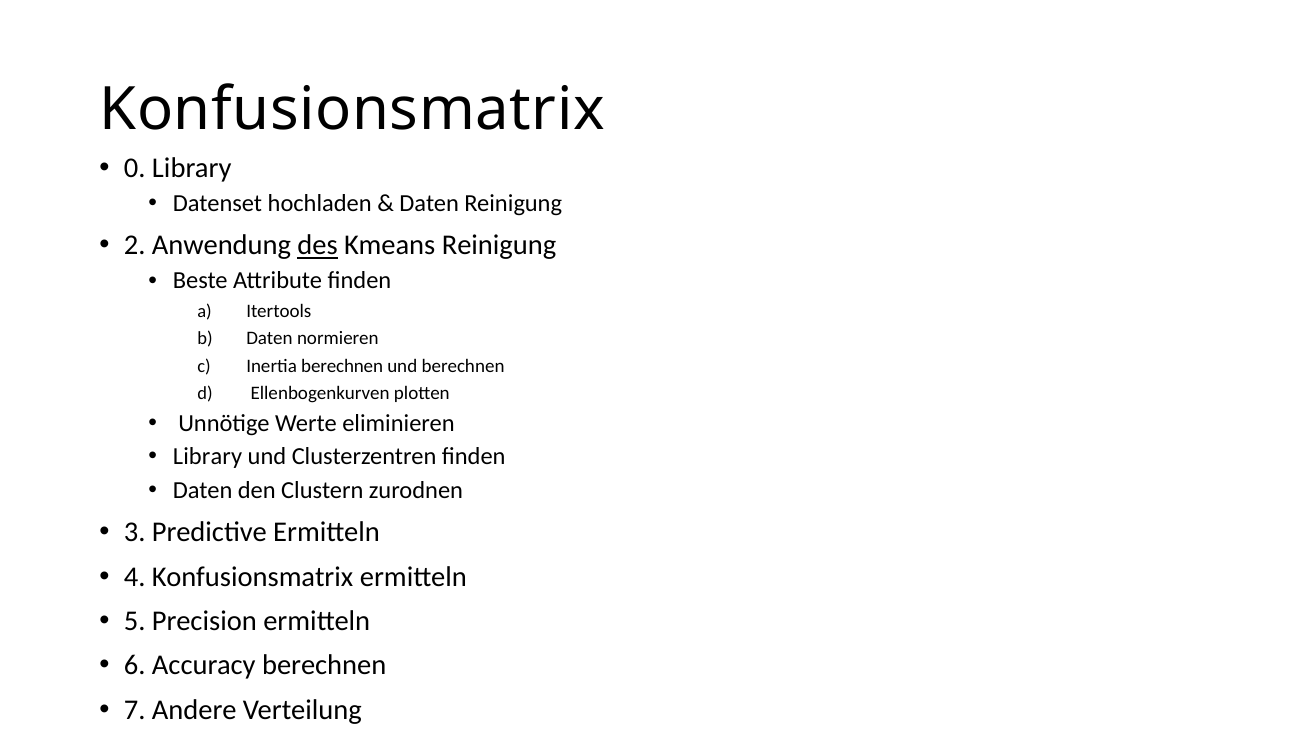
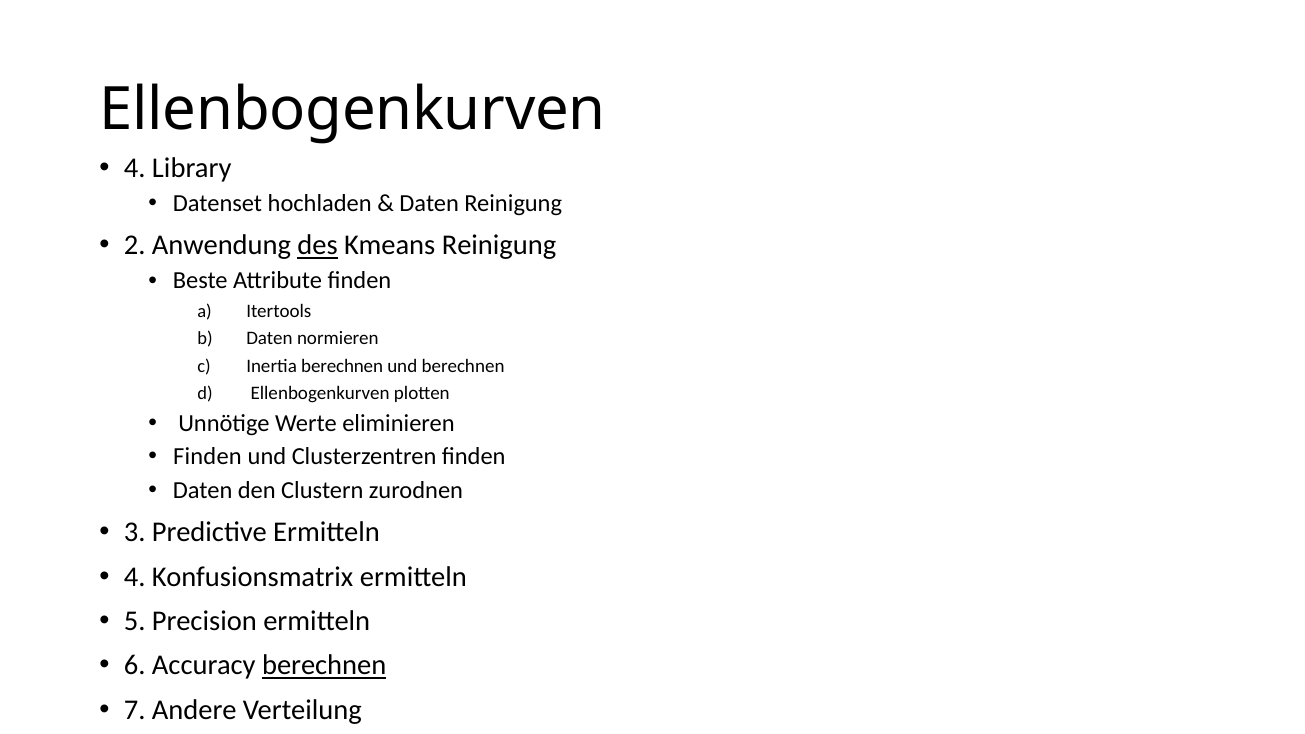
Konfusionsmatrix: Konfusionsmatrix -> Ellenbogenkurven (353, 110)
0: 0 -> 4 (135, 168)
Library: Library -> Finden (207, 457)
berechnen underline: none -> present (324, 665)
